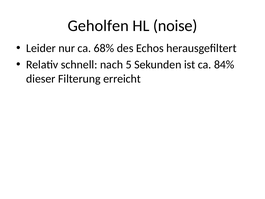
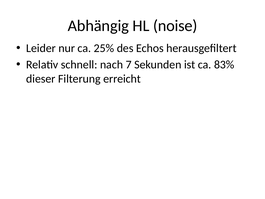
Geholfen: Geholfen -> Abhängig (98, 26)
68%: 68% -> 25% (104, 48)
5: 5 -> 7 (129, 65)
84%: 84% -> 83% (224, 65)
